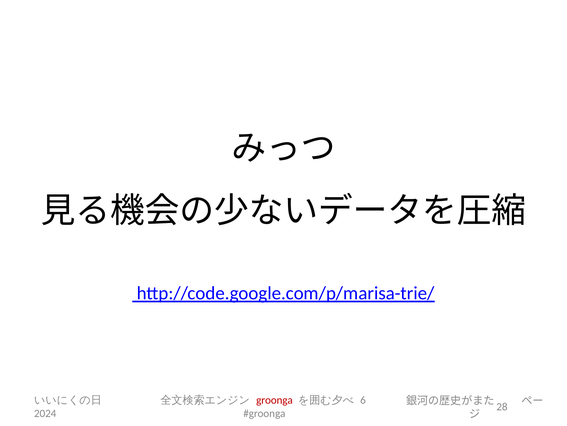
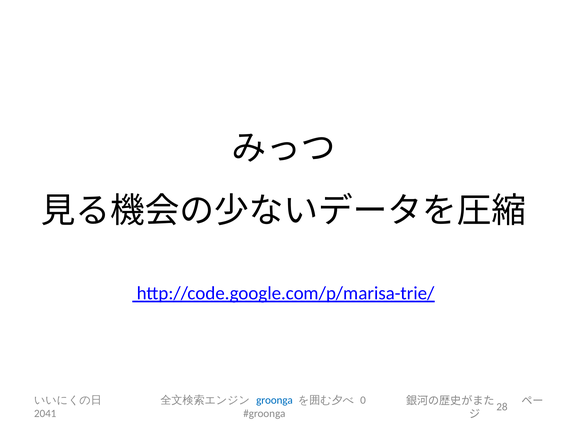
groonga colour: red -> blue (274, 400)
6: 6 -> 0 (363, 400)
2024: 2024 -> 2041 (45, 413)
